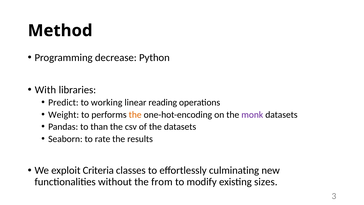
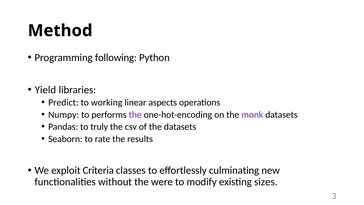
decrease: decrease -> following (116, 57)
With: With -> Yield (45, 90)
reading: reading -> aspects (163, 102)
Weight: Weight -> Numpy (64, 114)
the colour: orange -> purple (135, 114)
than: than -> truly (99, 127)
from: from -> were (162, 182)
